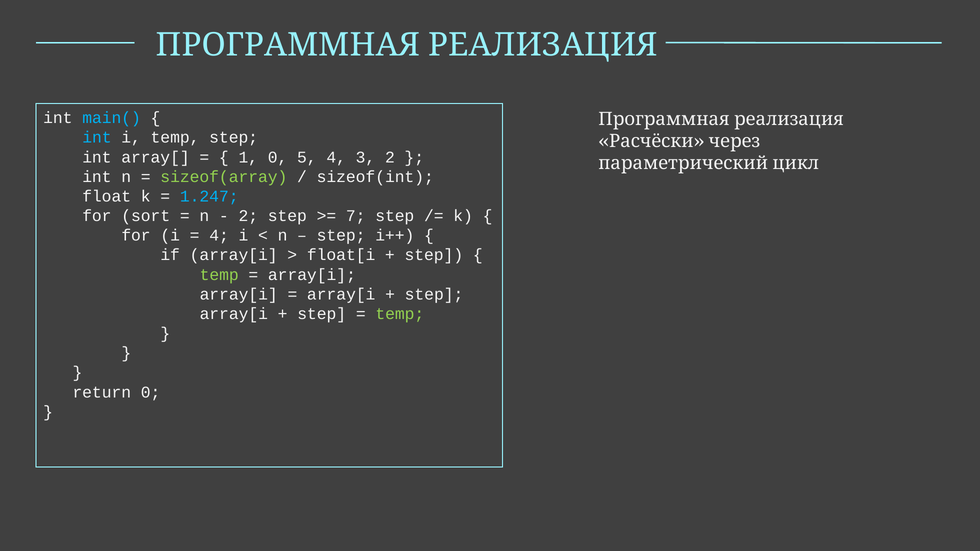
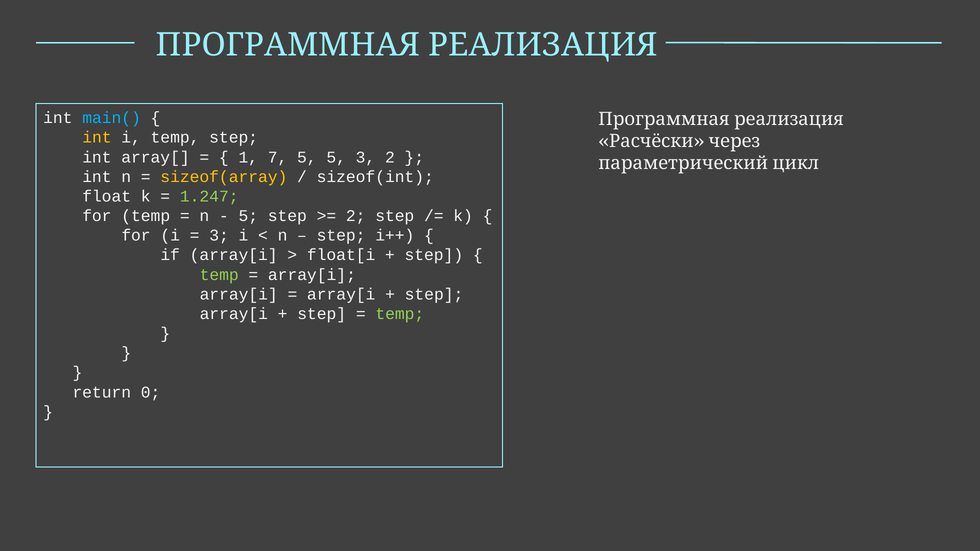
int colour: light blue -> yellow (97, 138)
1 0: 0 -> 7 (278, 157)
5 4: 4 -> 5 (336, 157)
sizeof(array colour: light green -> yellow (224, 177)
1.247 colour: light blue -> light green (209, 196)
for sort: sort -> temp (146, 216)
2: 2 -> 5 (248, 216)
7: 7 -> 2 (356, 216)
4: 4 -> 3 (219, 236)
